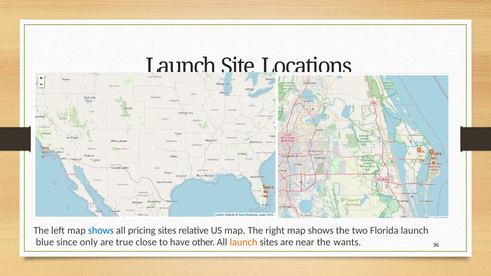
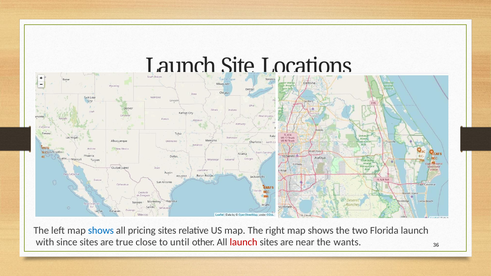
blue: blue -> with (45, 242)
since only: only -> sites (89, 242)
have: have -> until (180, 242)
launch colour: orange -> red (244, 242)
